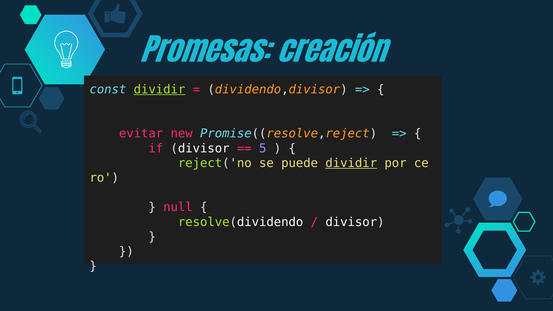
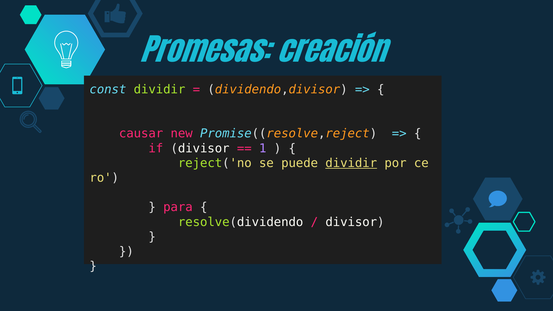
dividir underline: present -> none (160, 89)
evitar: evitar -> causar (141, 134)
5: 5 -> 1 (263, 148)
null: null -> para (178, 207)
